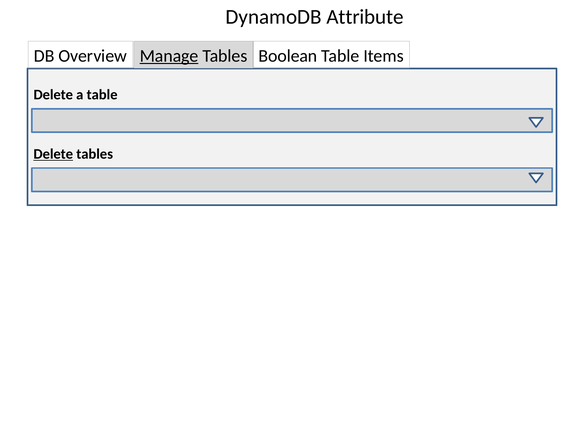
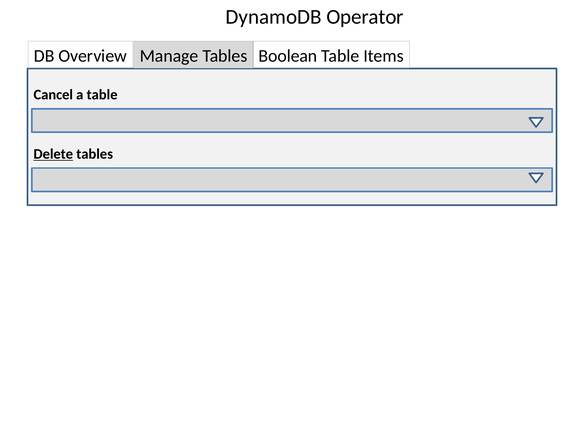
Attribute: Attribute -> Operator (365, 17)
Manage underline: present -> none (169, 56)
Delete: Delete -> Cancel (53, 95)
